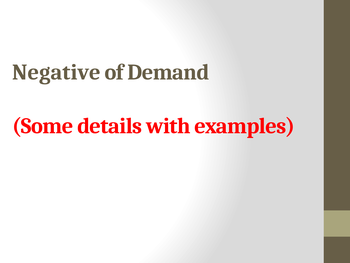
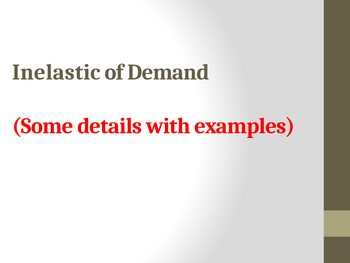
Negative: Negative -> Inelastic (56, 72)
